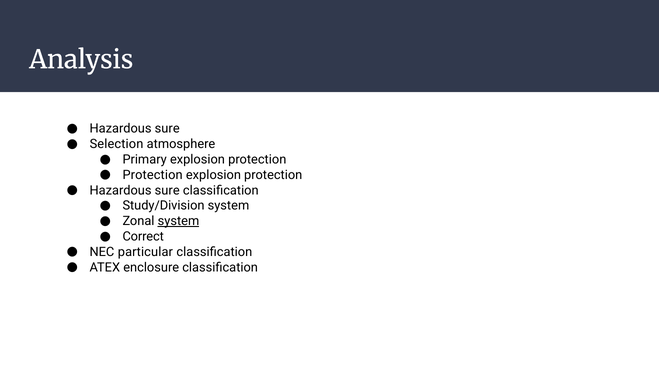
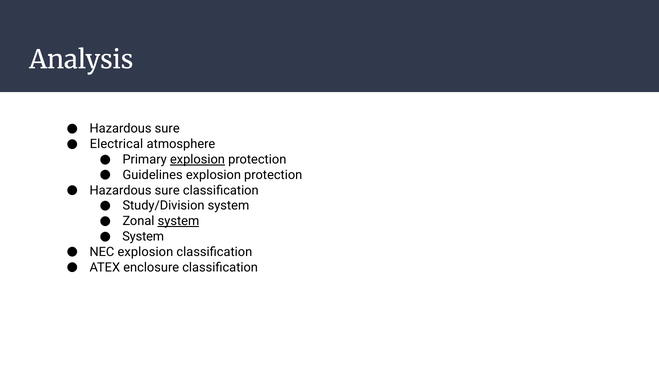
Selection: Selection -> Electrical (116, 144)
explosion underline: none -> present (197, 159)
Protection: Protection -> Guidelines (153, 175)
Correct: Correct -> System (143, 236)
NEC particular: particular -> explosion (145, 252)
